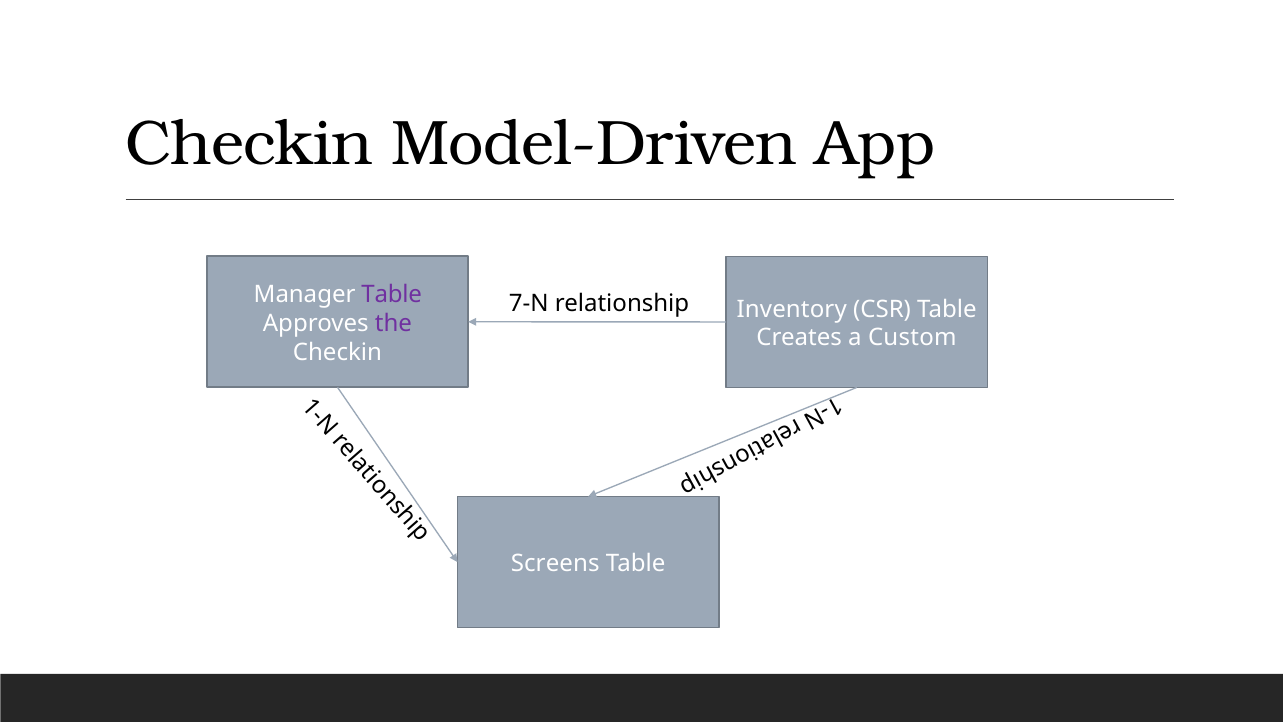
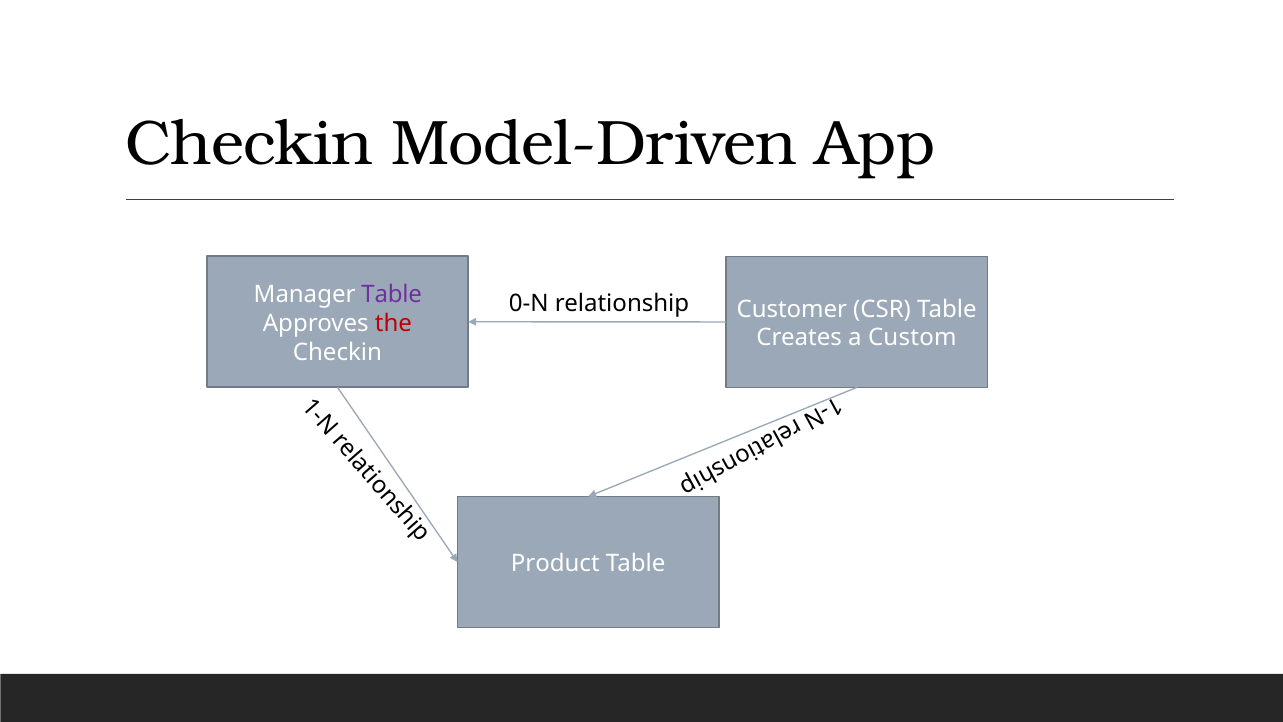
7-N: 7-N -> 0-N (529, 304)
Inventory: Inventory -> Customer (792, 309)
the colour: purple -> red (393, 323)
Screens: Screens -> Product (555, 563)
